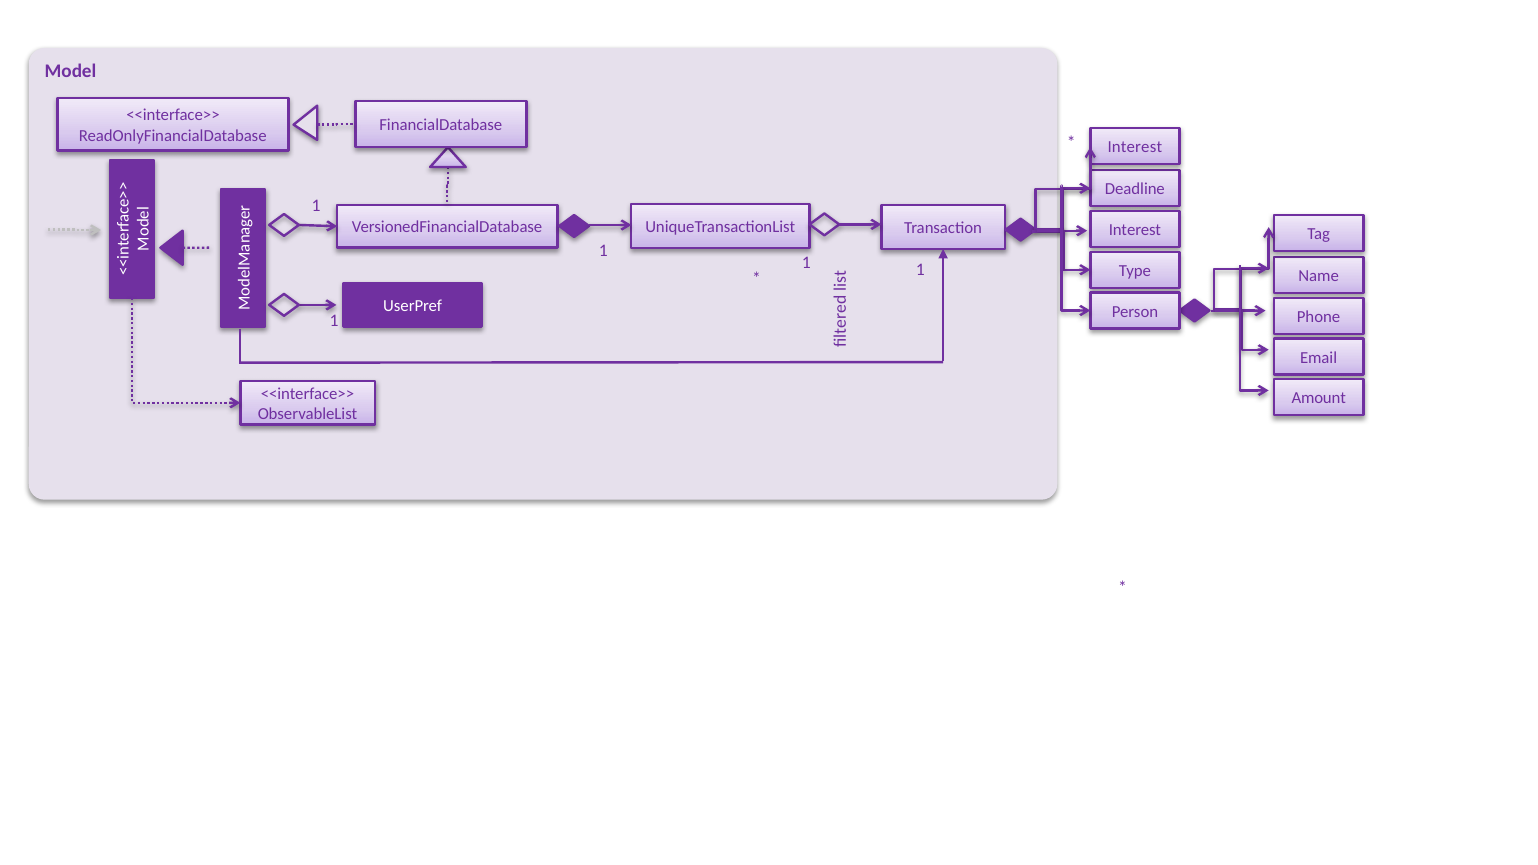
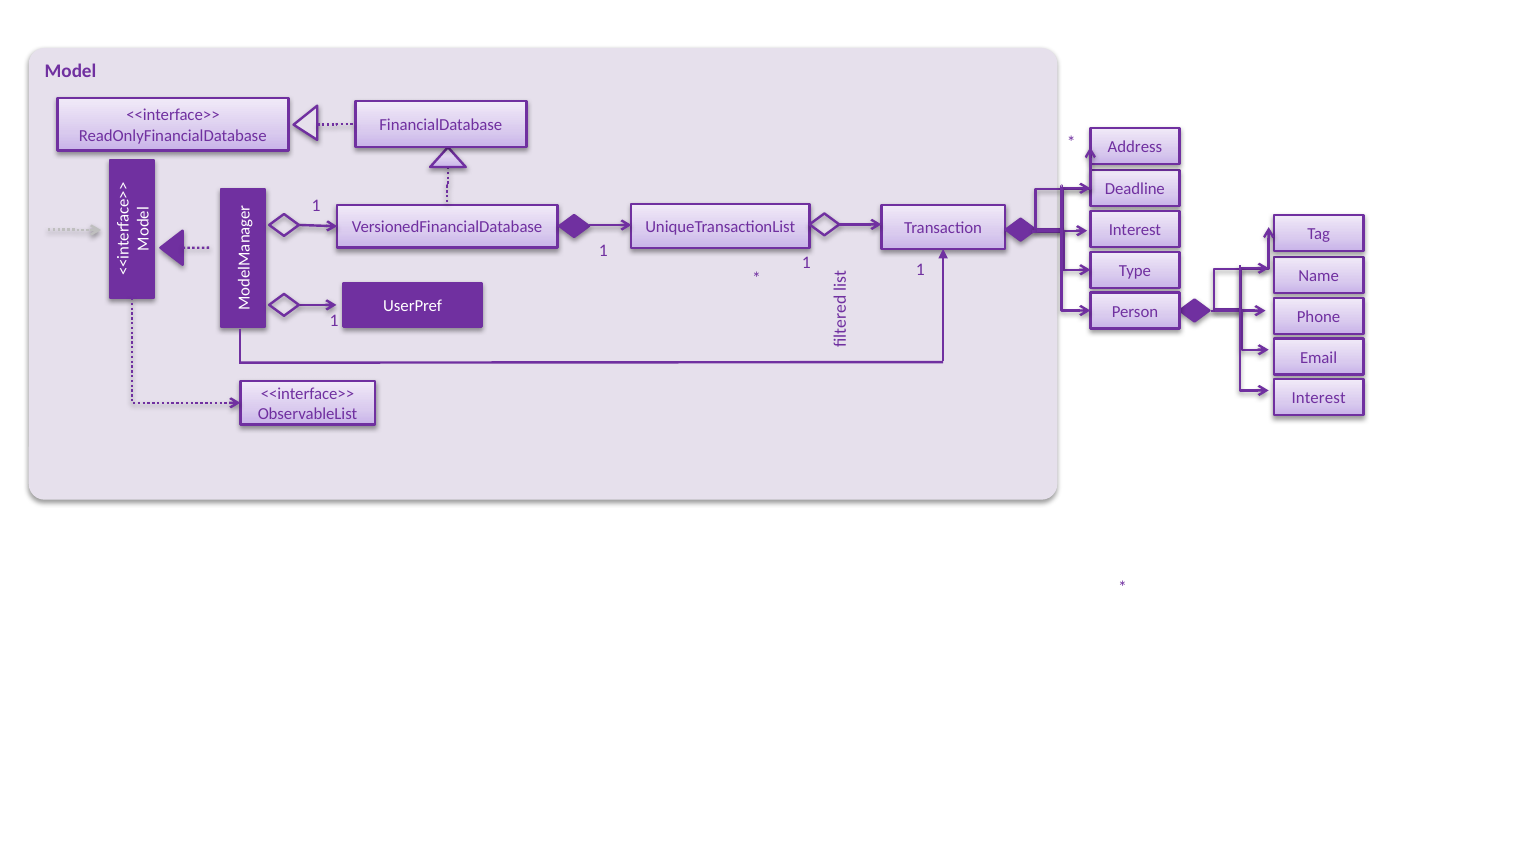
Interest: Interest -> Address (1135, 147)
Amount: Amount -> Interest (1319, 398)
